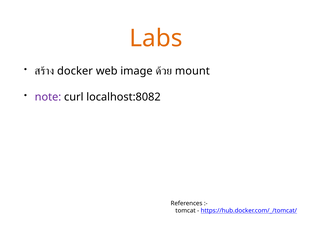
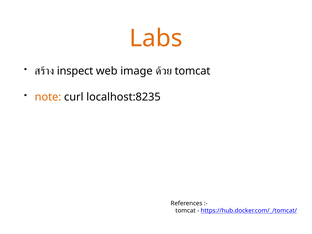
docker: docker -> inspect (75, 71)
mount: mount -> tomcat (192, 71)
note colour: purple -> orange (48, 97)
localhost:8082: localhost:8082 -> localhost:8235 (123, 97)
